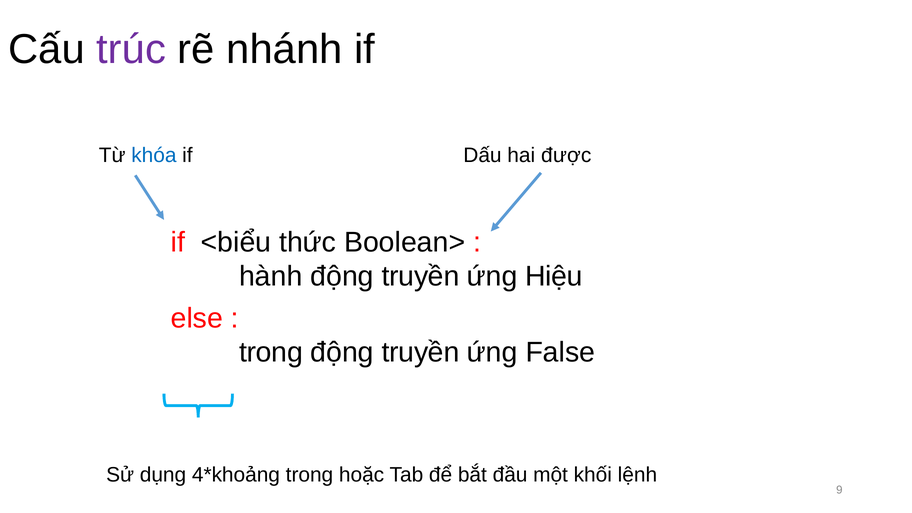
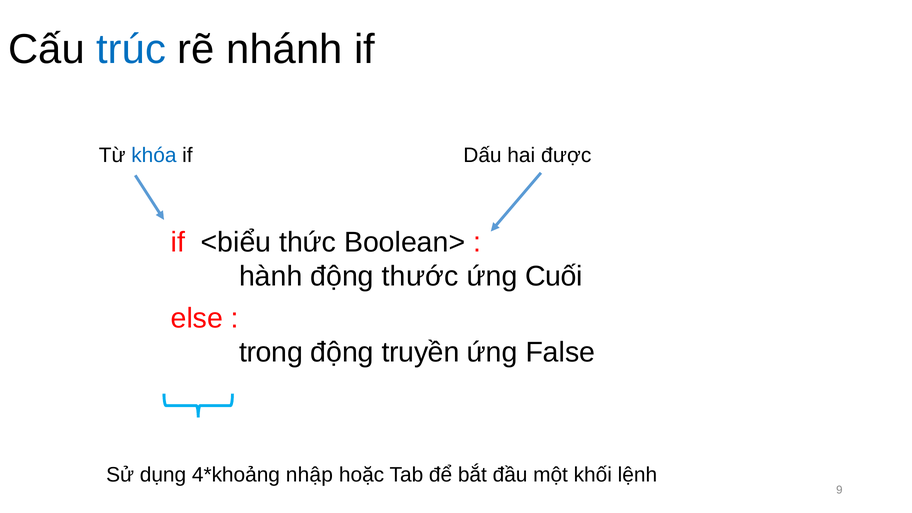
trúc colour: purple -> blue (131, 49)
hành động truyền: truyền -> thước (420, 276)
Hiệu: Hiệu -> Cuối (554, 276)
trong: trong -> nhập (309, 475)
